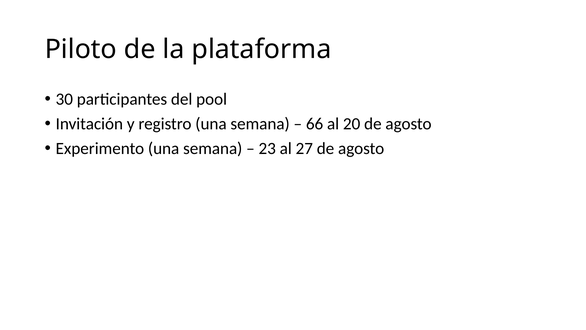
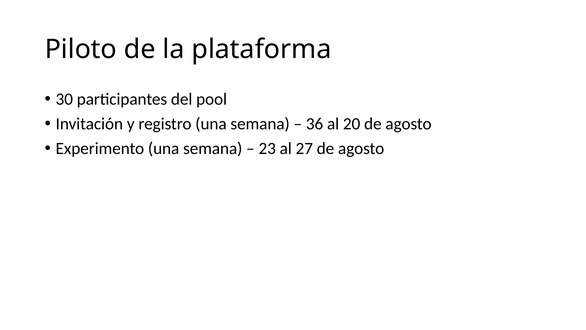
66: 66 -> 36 (315, 124)
